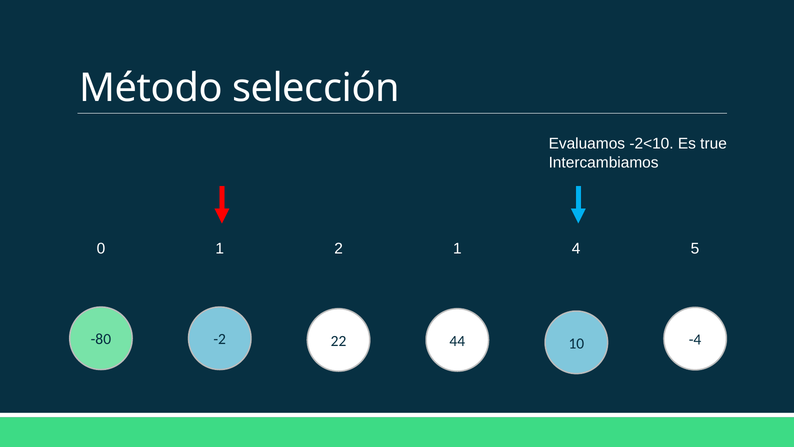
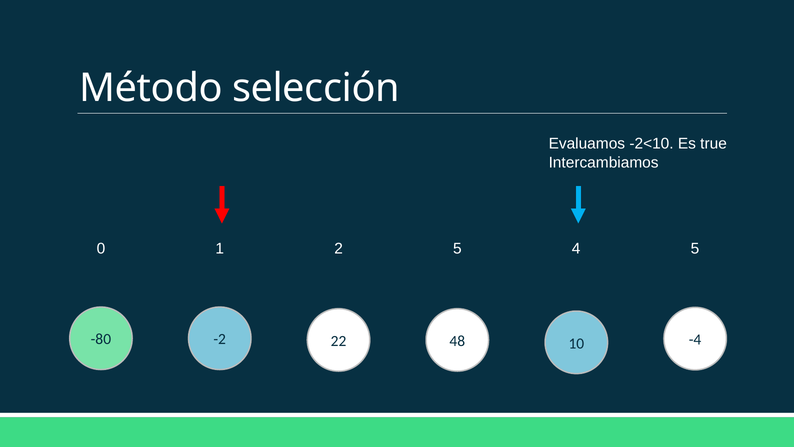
2 1: 1 -> 5 (457, 249)
44: 44 -> 48 (457, 341)
